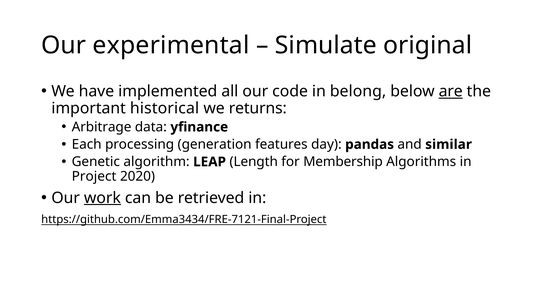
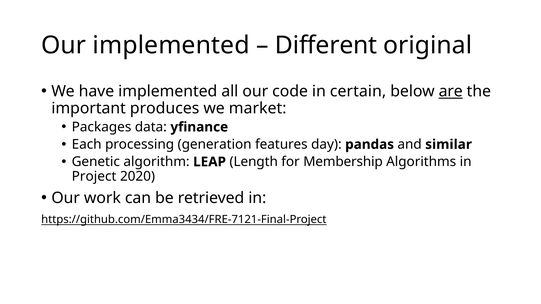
Our experimental: experimental -> implemented (171, 45)
Simulate: Simulate -> Different (326, 45)
belong: belong -> certain (358, 91)
historical: historical -> produces (165, 109)
returns: returns -> market (258, 109)
Arbitrage: Arbitrage -> Packages (102, 127)
work underline: present -> none (102, 198)
